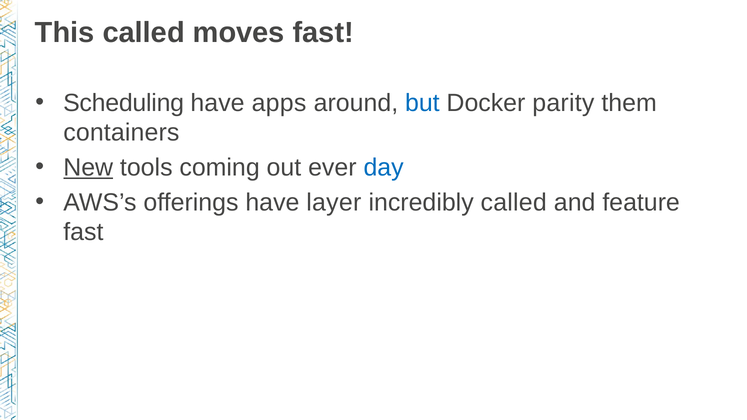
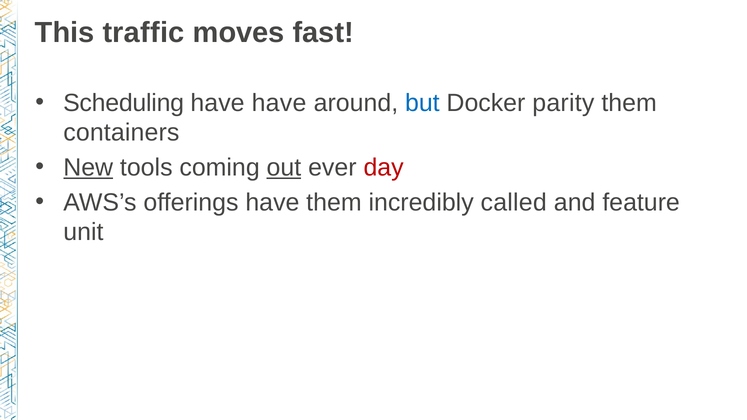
This called: called -> traffic (144, 33)
have apps: apps -> have (279, 103)
out underline: none -> present (284, 168)
day colour: blue -> red (384, 168)
have layer: layer -> them (334, 202)
fast: fast -> unit (83, 232)
